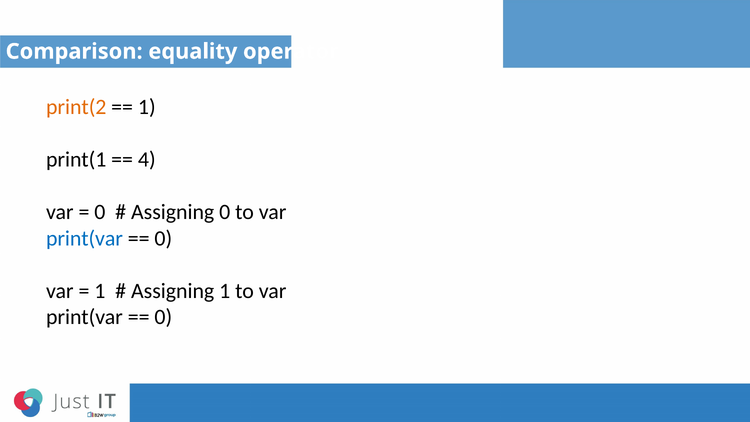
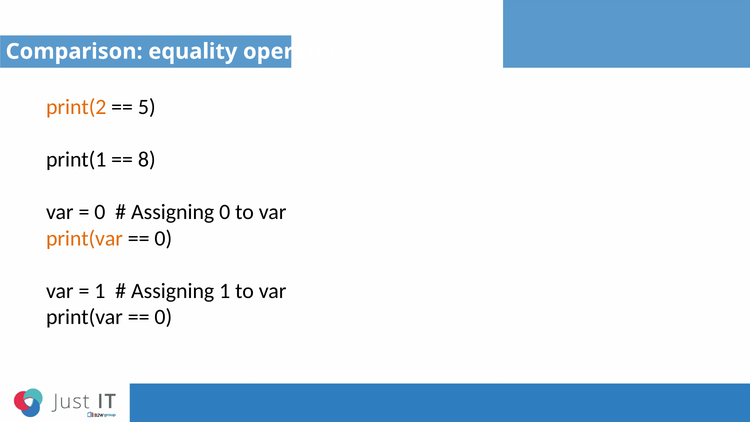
1: 1 -> 5 (147, 107)
4: 4 -> 8 (147, 160)
print(var colour: blue -> orange (84, 238)
